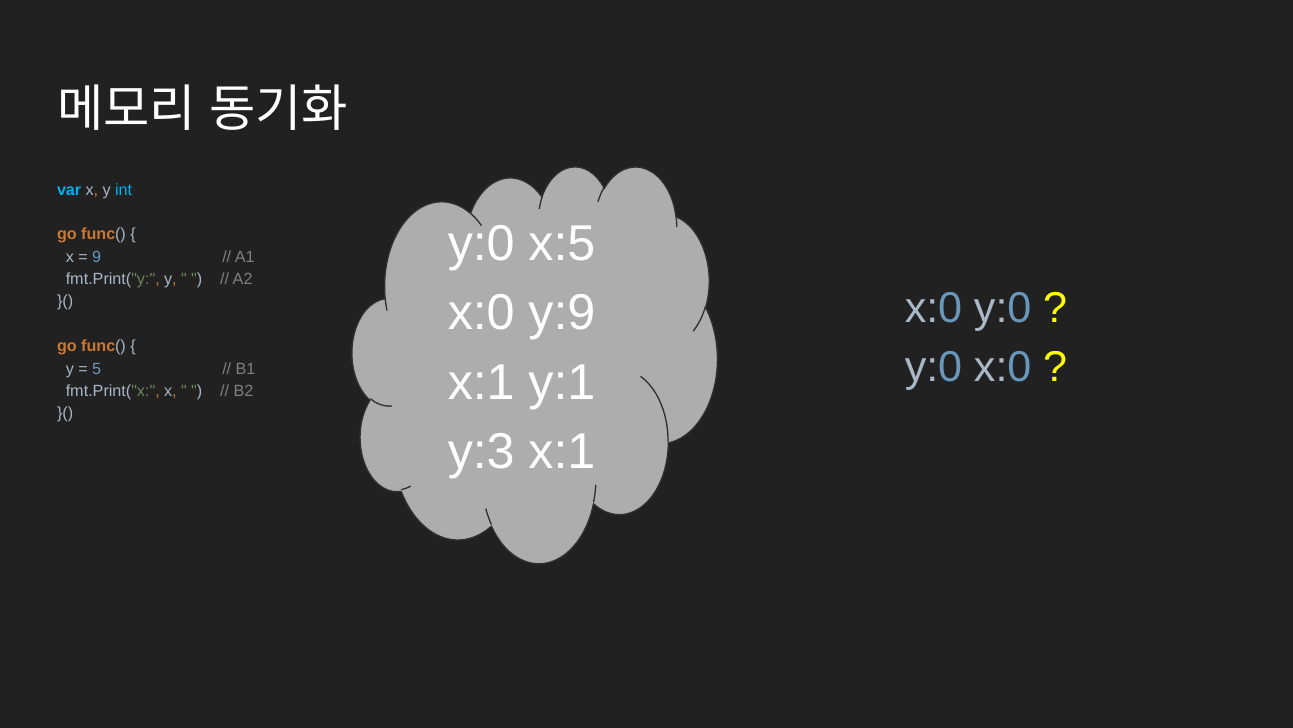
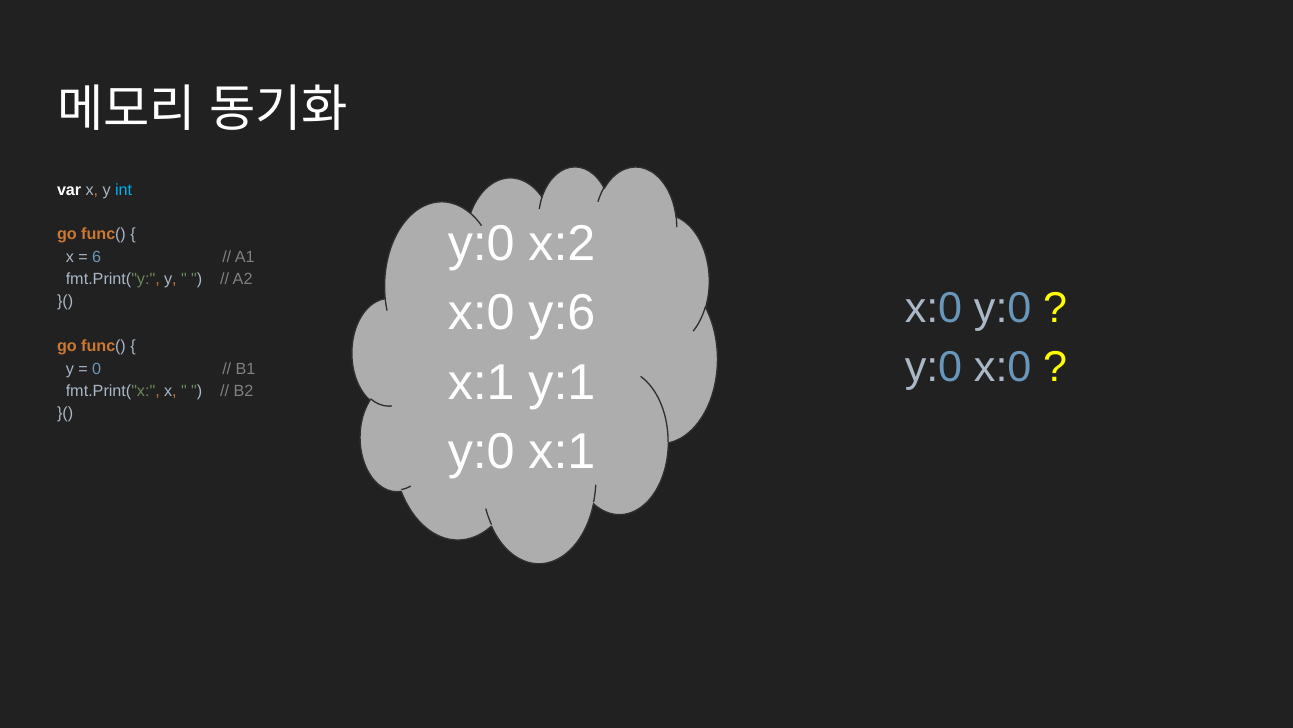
var colour: light blue -> white (69, 190)
x:5: x:5 -> x:2 (562, 243)
9: 9 -> 6 (97, 257)
y:9: y:9 -> y:6 (562, 313)
5: 5 -> 0 (97, 368)
y:3: y:3 -> y:0 (481, 451)
